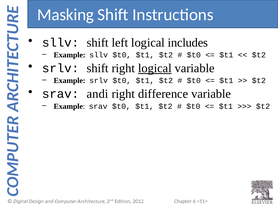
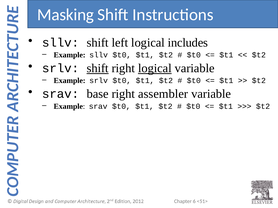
shift underline: none -> present (98, 68)
andi: andi -> base (98, 94)
difference: difference -> assembler (163, 94)
